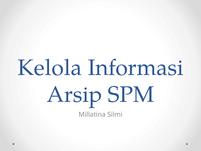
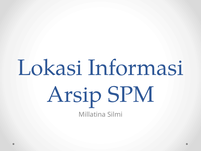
Kelola: Kelola -> Lokasi (50, 68)
